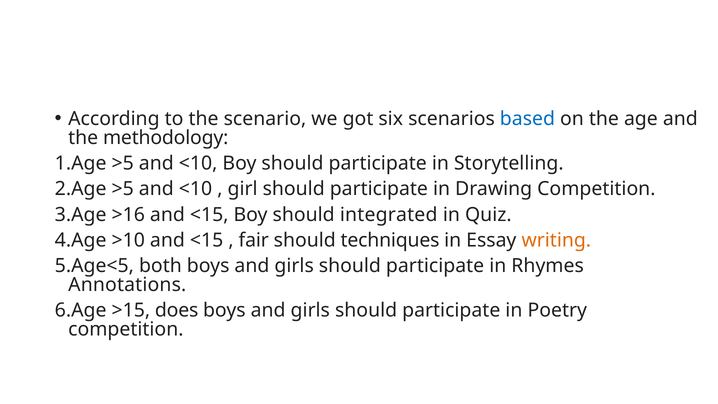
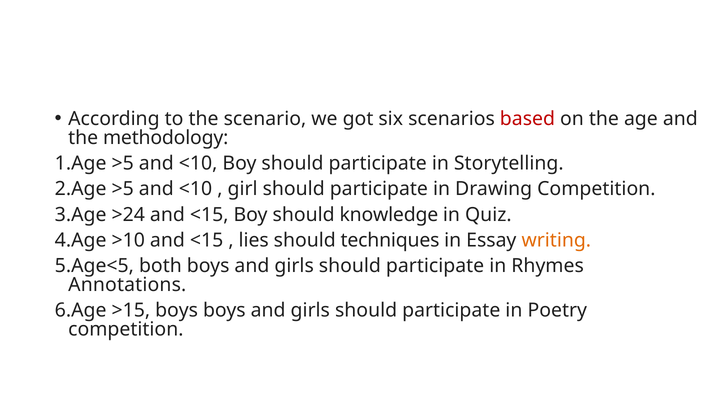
based colour: blue -> red (527, 119)
>16: >16 -> >24 (128, 215)
integrated: integrated -> knowledge (389, 215)
fair: fair -> lies (254, 240)
>15 does: does -> boys (177, 310)
